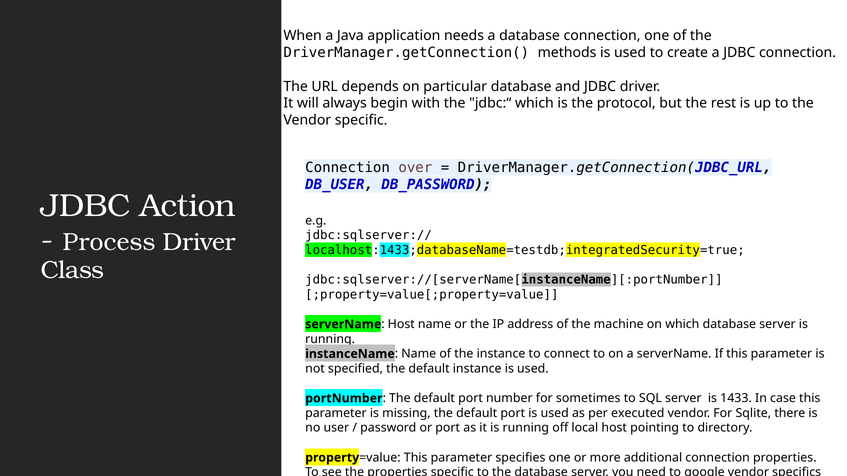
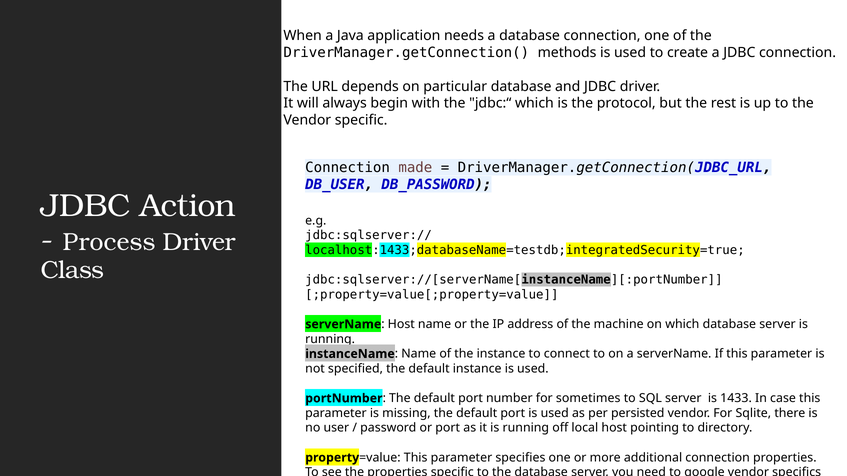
over: over -> made (415, 168)
executed: executed -> persisted (638, 413)
